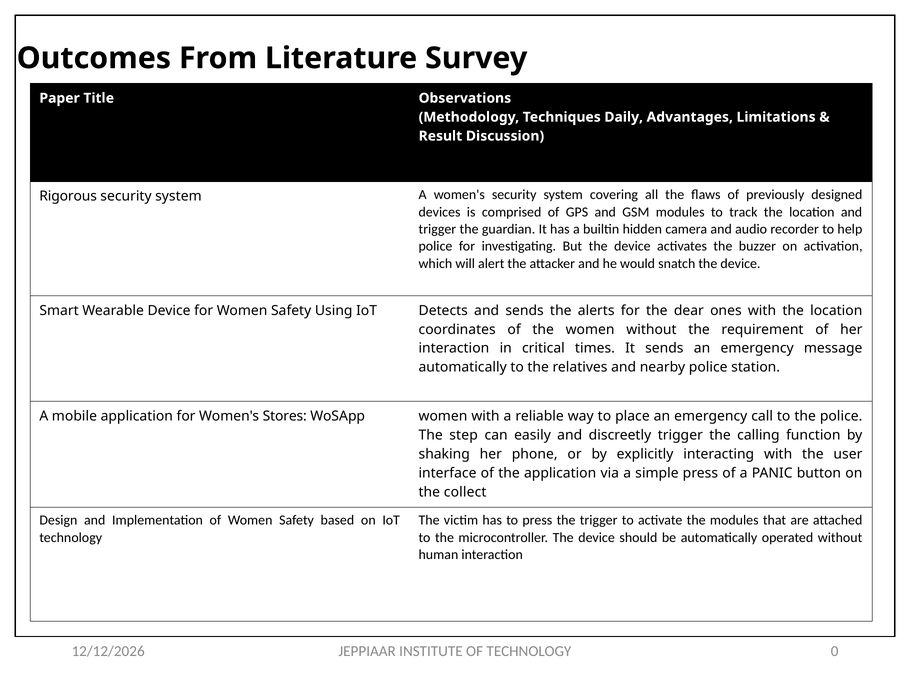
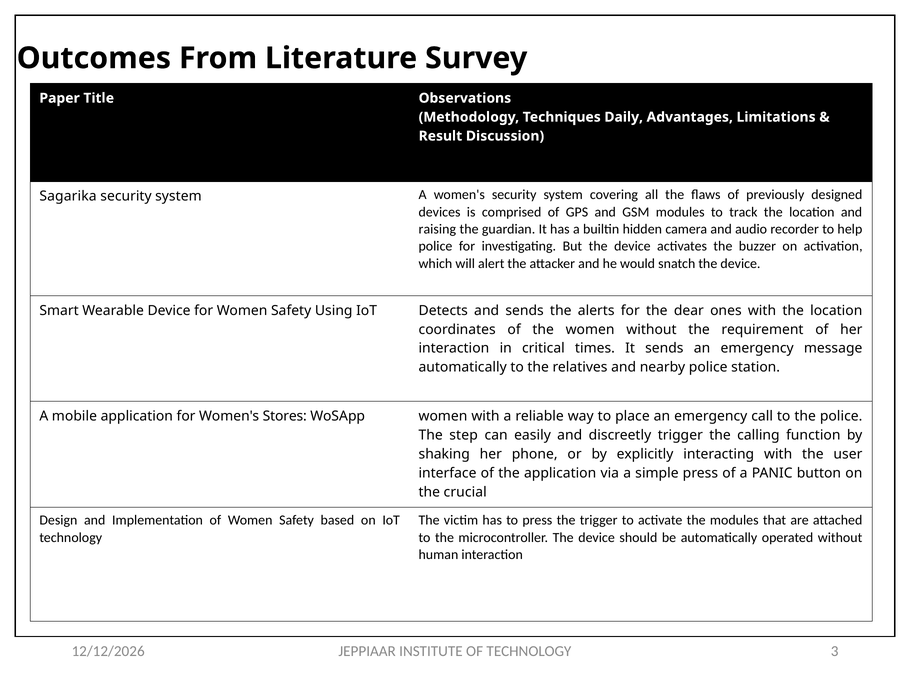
Rigorous: Rigorous -> Sagarika (68, 196)
trigger: trigger -> raising (437, 229)
collect: collect -> crucial (465, 492)
0: 0 -> 3 (835, 652)
